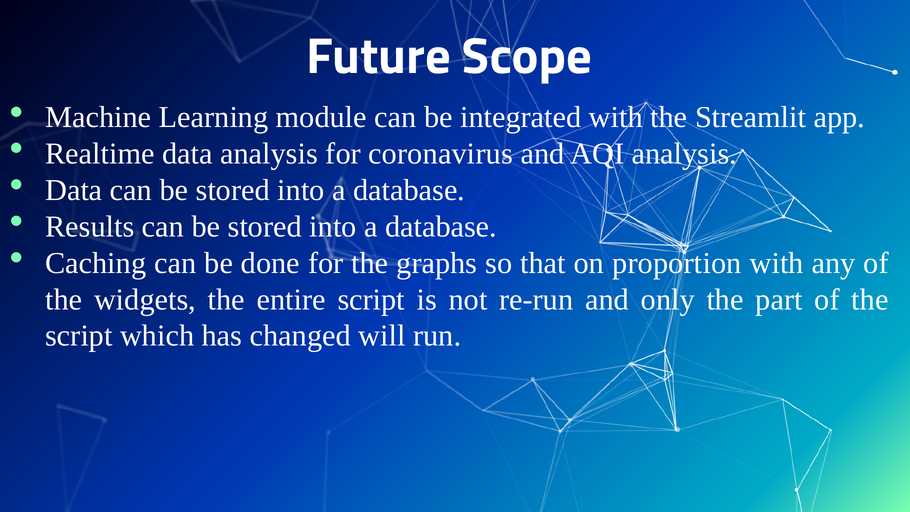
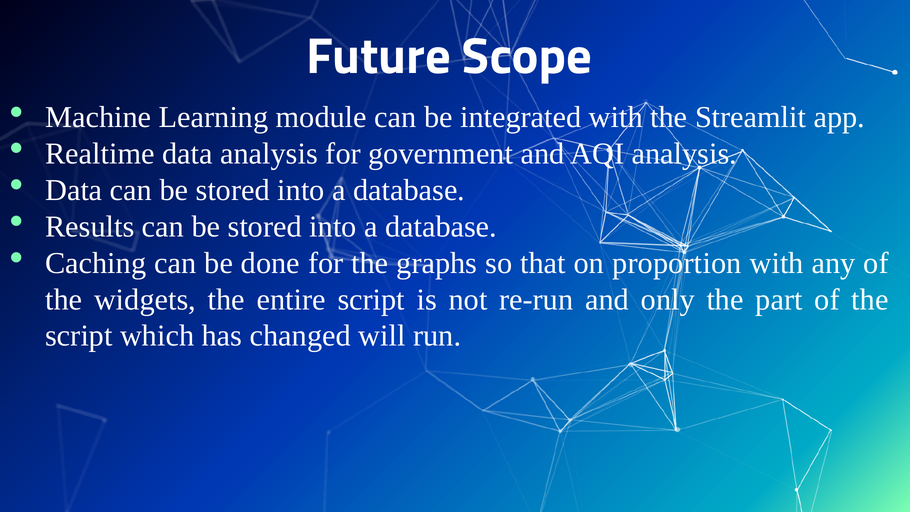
coronavirus: coronavirus -> government (441, 154)
